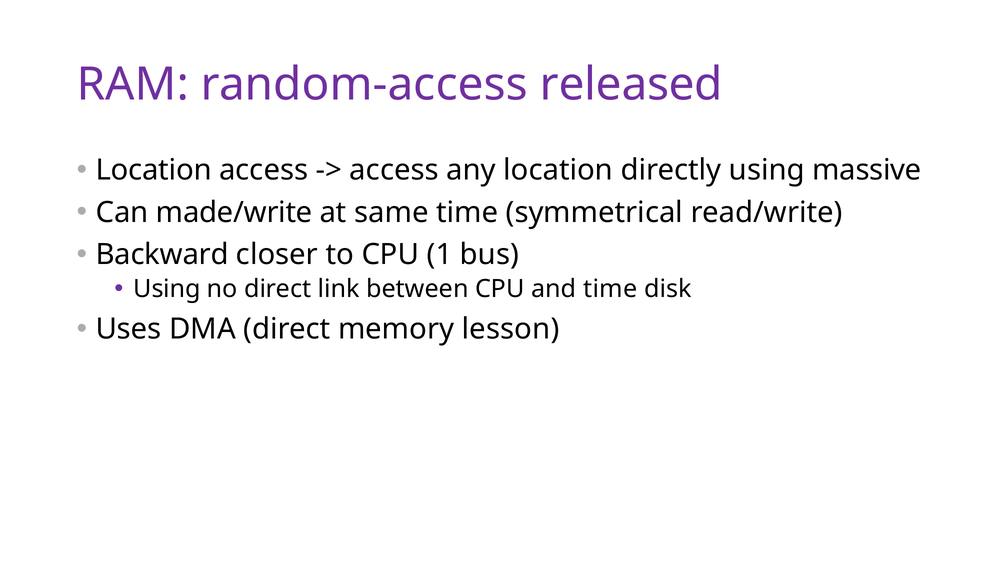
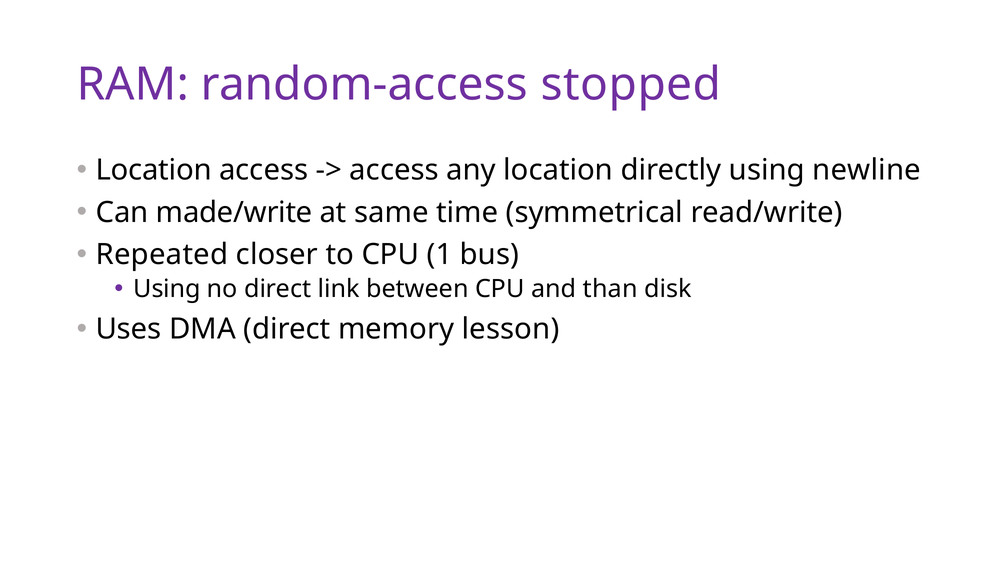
released: released -> stopped (631, 85)
massive: massive -> newline (867, 170)
Backward: Backward -> Repeated (162, 254)
and time: time -> than (610, 289)
